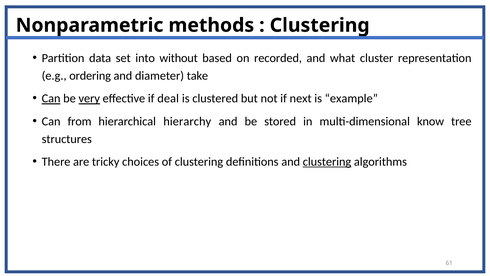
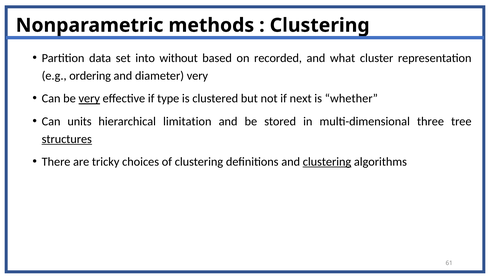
diameter take: take -> very (197, 76)
Can underline: present -> none (51, 98)
deal: deal -> type (168, 98)
example: example -> whether (351, 98)
from: from -> units (80, 121)
hierarchy: hierarchy -> limitation (187, 121)
know: know -> three (431, 121)
structures underline: none -> present (67, 139)
